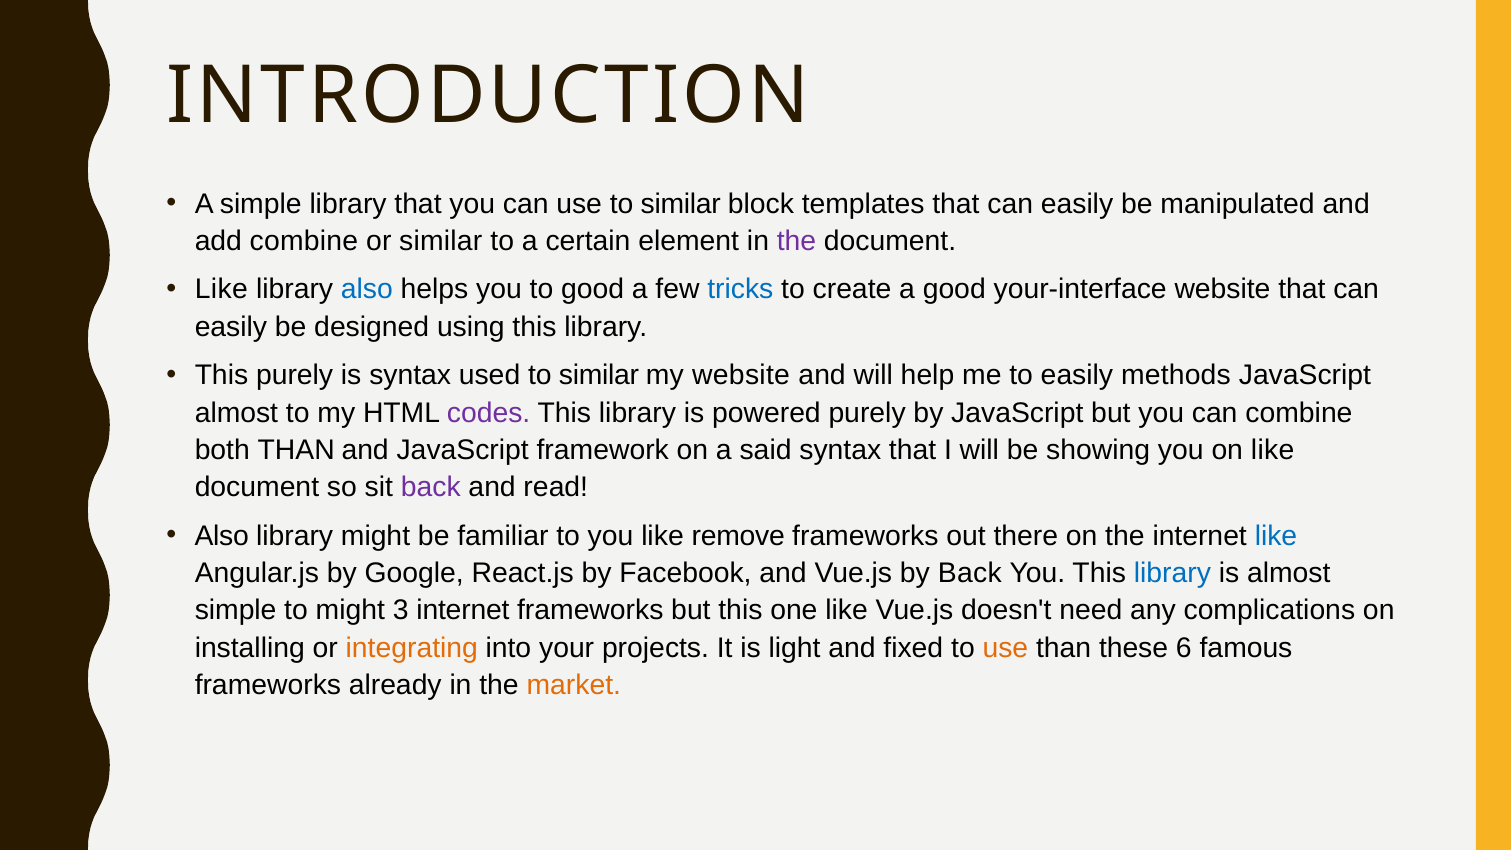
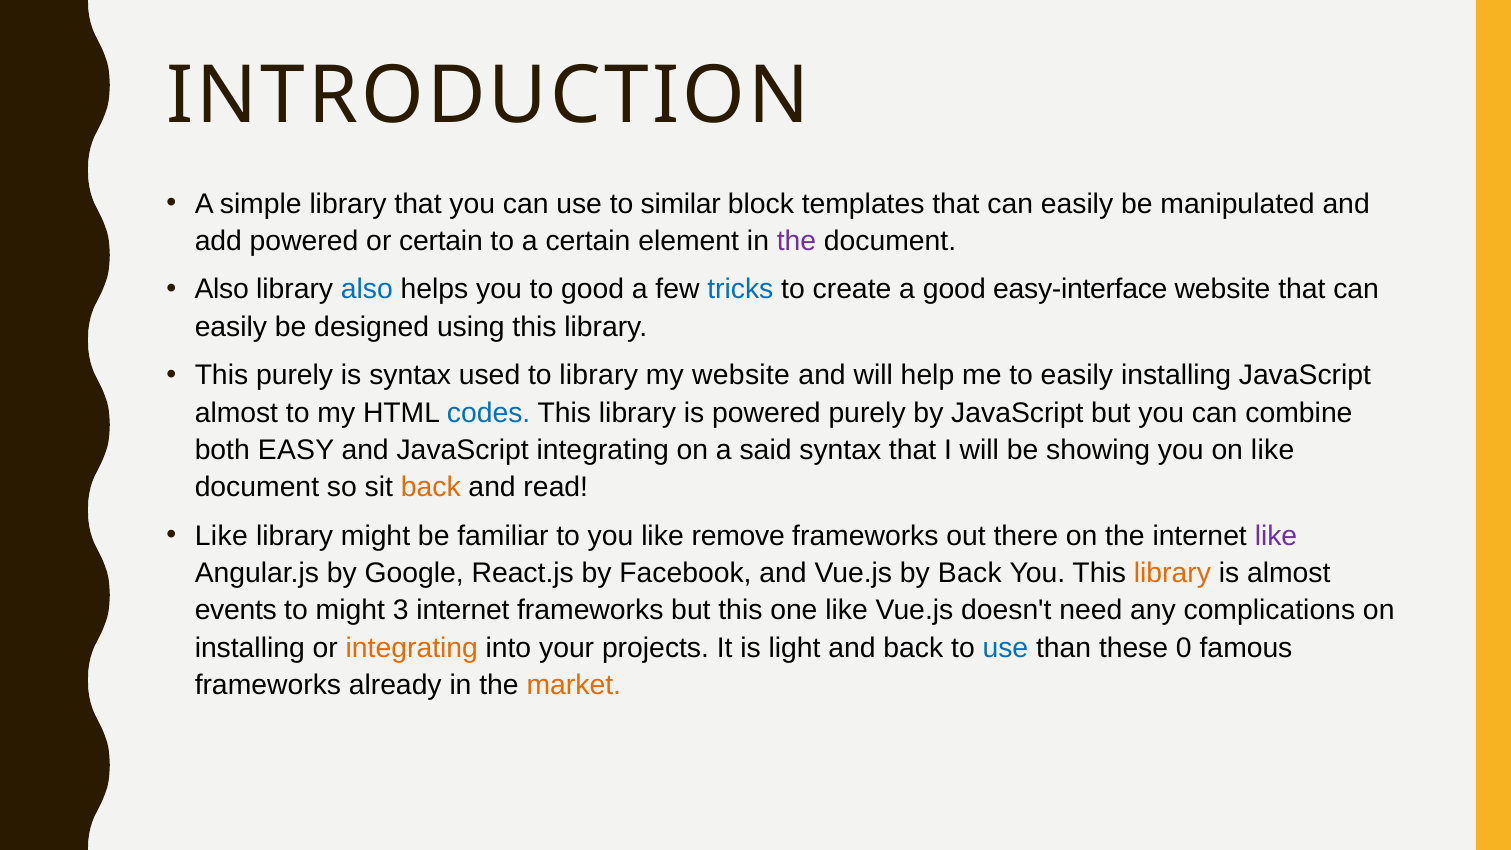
add combine: combine -> powered (304, 241)
or similar: similar -> certain (441, 241)
Like: Like -> Also (222, 289)
your-interface: your-interface -> easy-interface (1080, 289)
used to similar: similar -> library (599, 375)
easily methods: methods -> installing (1176, 375)
codes colour: purple -> blue (489, 413)
both THAN: THAN -> EASY (296, 450)
JavaScript framework: framework -> integrating (603, 450)
back colour: purple -> orange (431, 487)
Also: Also -> Like (221, 536)
like colour: blue -> purple (1276, 536)
library colour: blue -> orange (1172, 573)
simple: simple -> events (236, 611)
and fixed: fixed -> back (913, 648)
use colour: orange -> blue (1005, 648)
6: 6 -> 0 (1184, 648)
